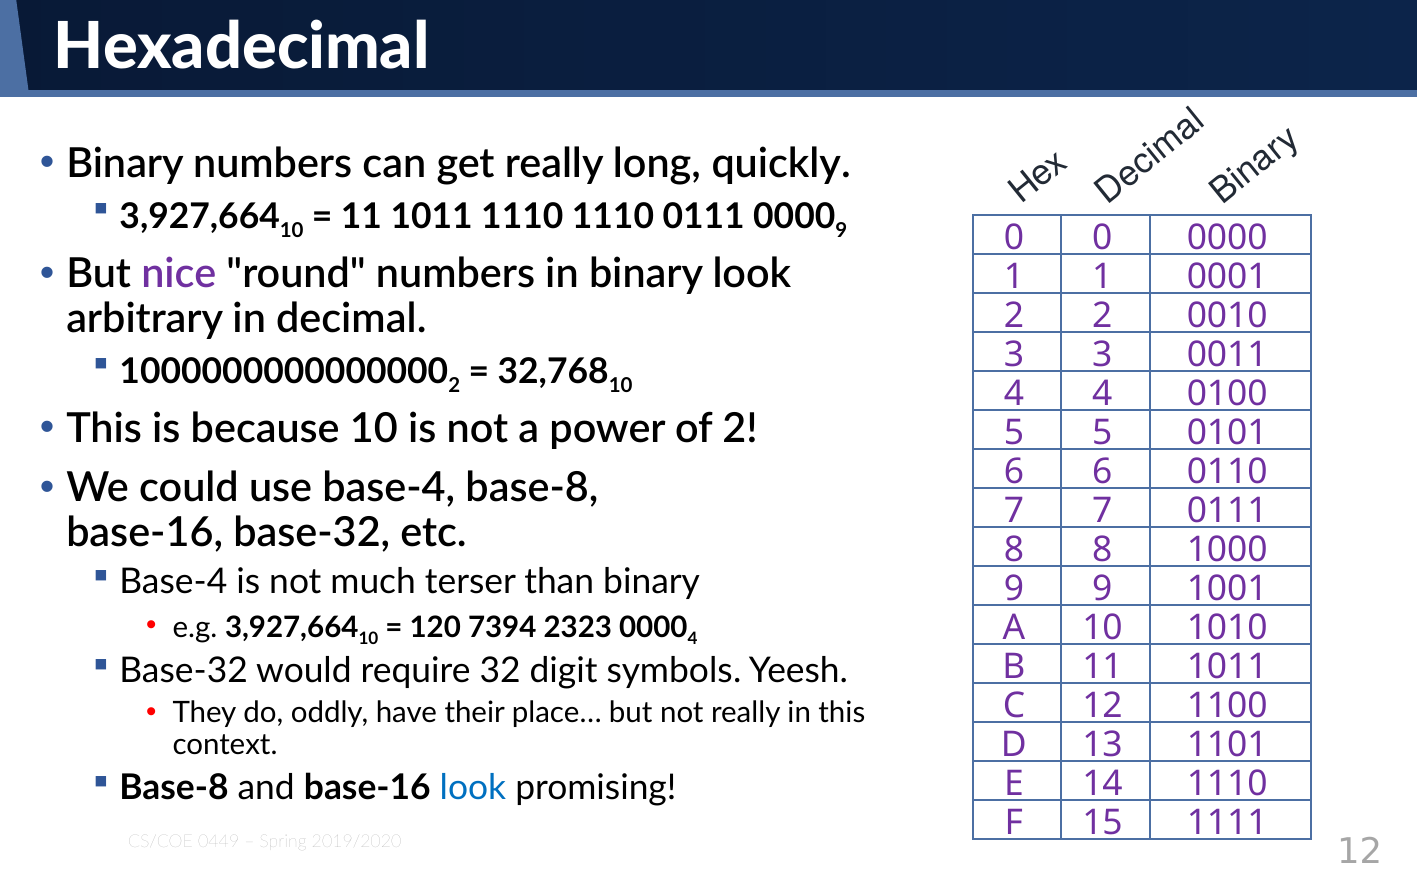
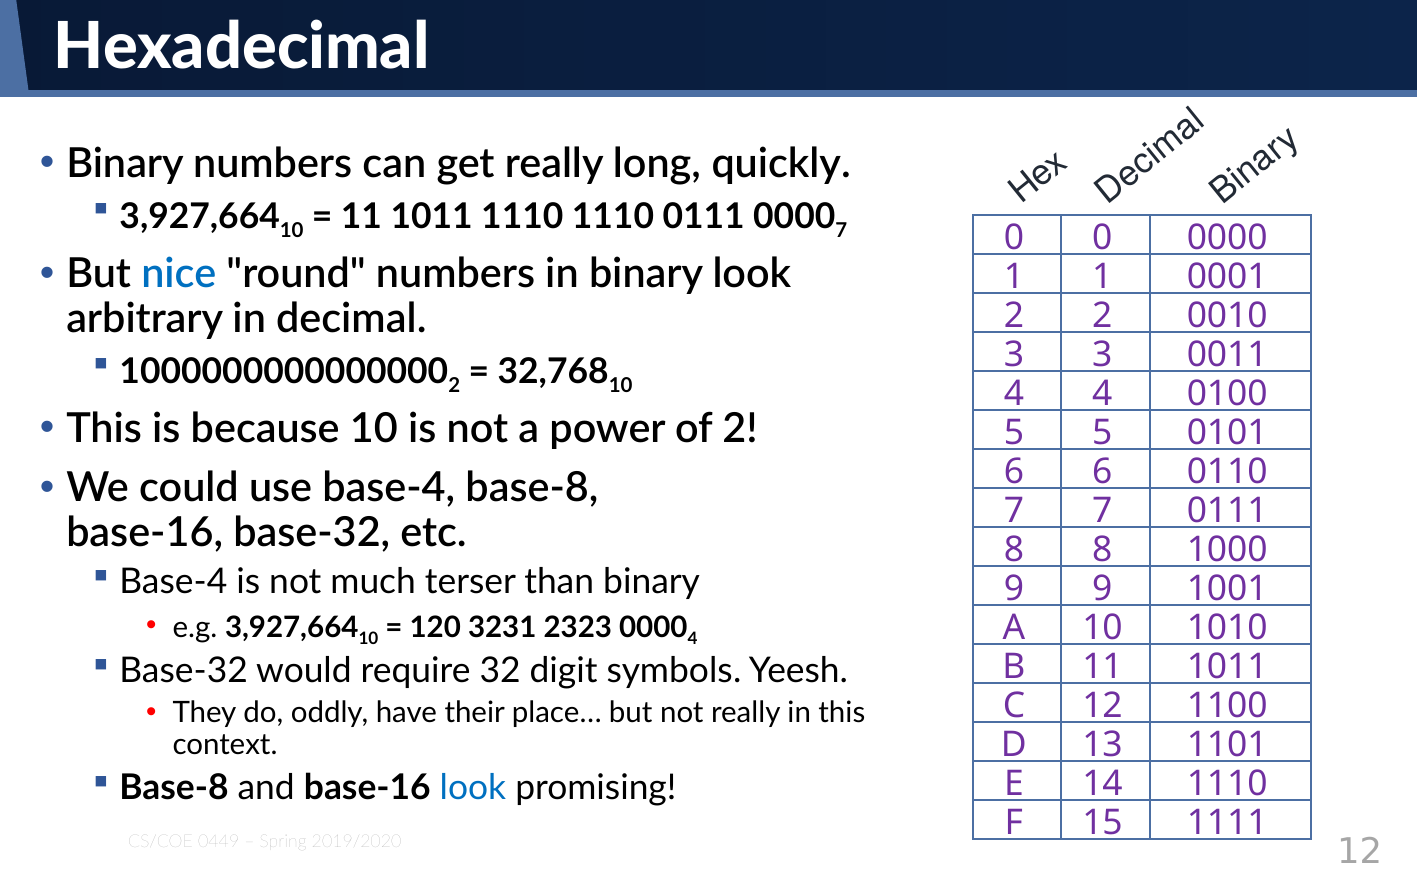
0000 9: 9 -> 7 (841, 231)
nice colour: purple -> blue (179, 274)
7394: 7394 -> 3231 (502, 628)
